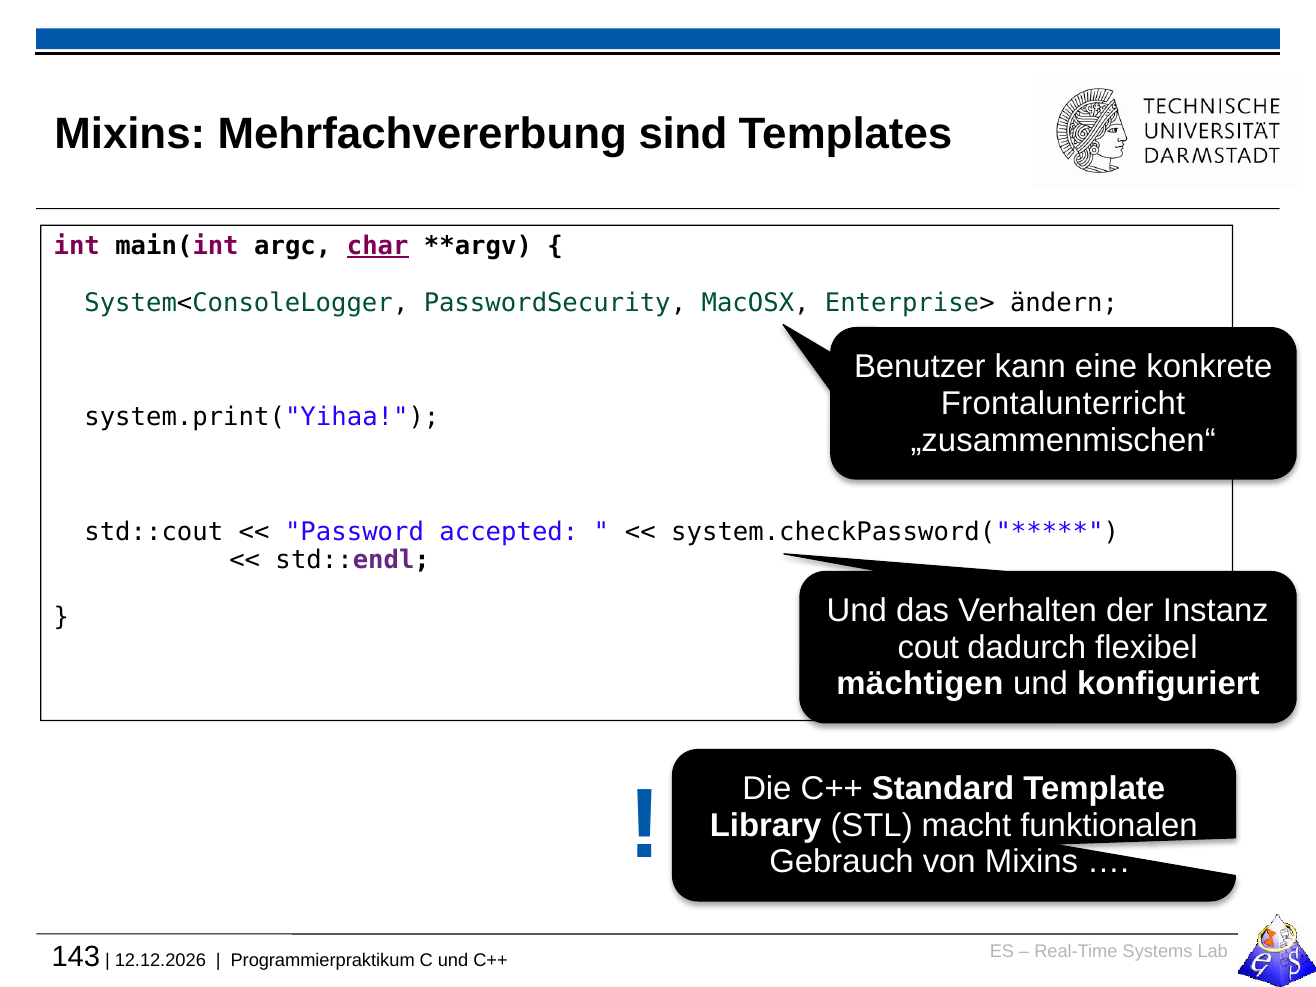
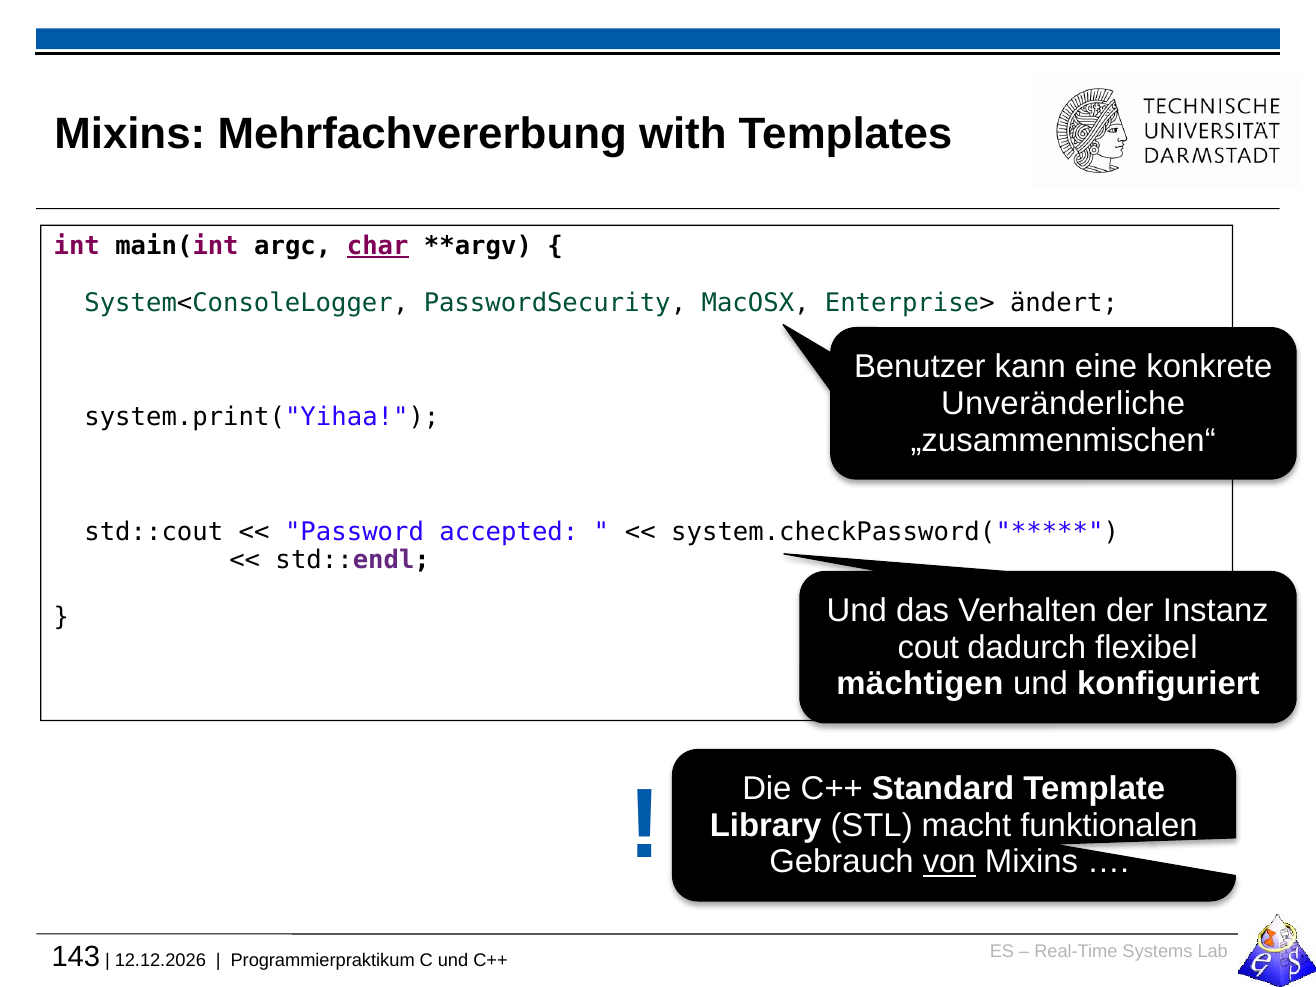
sind: sind -> with (683, 134)
ändern: ändern -> ändert (1064, 303)
Frontalunterricht: Frontalunterricht -> Unveränderliche (1063, 403)
von underline: none -> present (949, 862)
